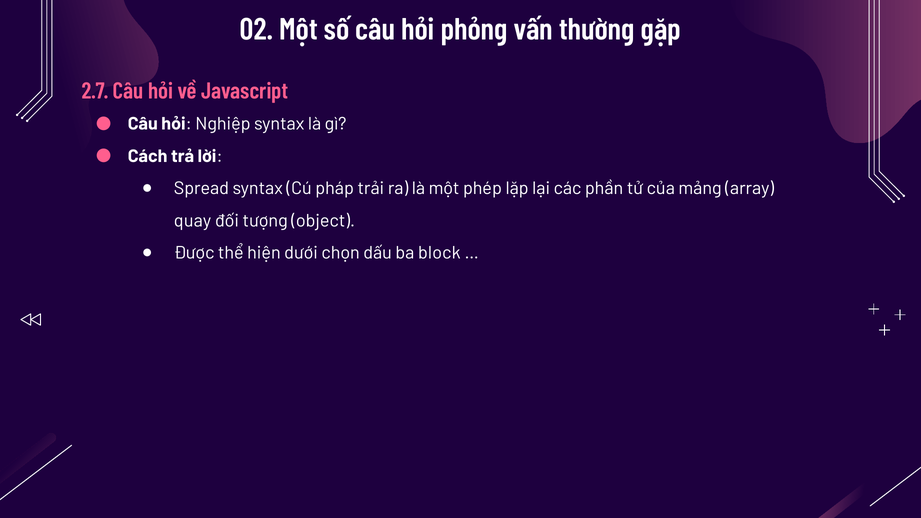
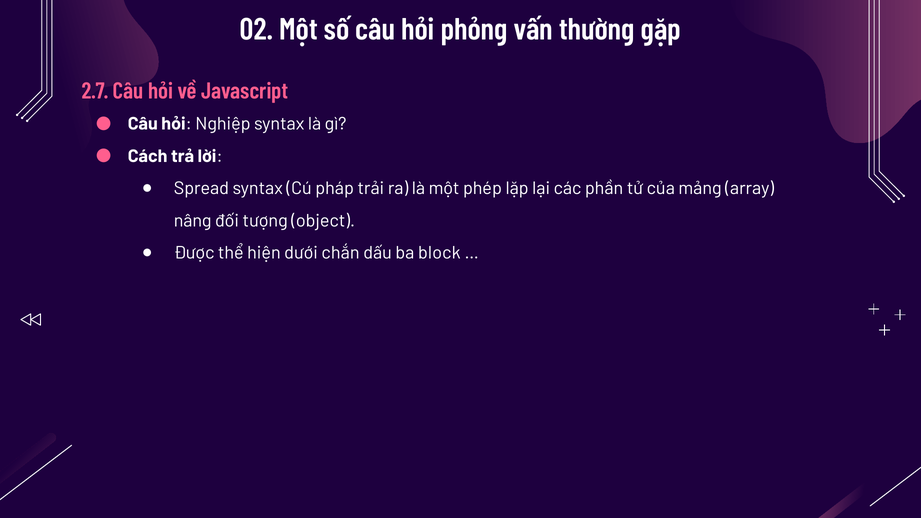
quay: quay -> nâng (193, 221)
chọn: chọn -> chắn (341, 253)
